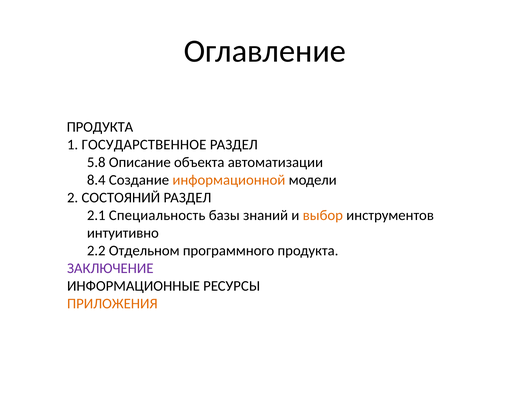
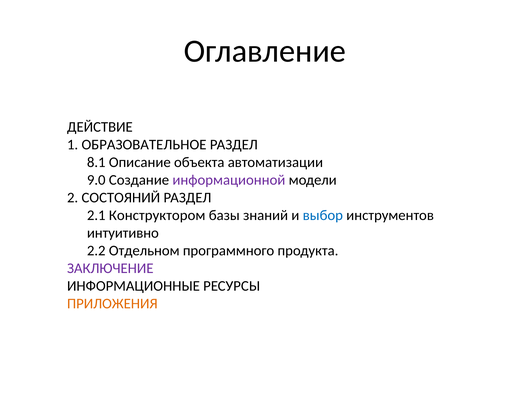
ПРОДУКТА: ПРОДУКТА -> ДЕЙСТВИЕ (100, 127)
ГОСУДАРСТВЕННОЕ: ГОСУДАРСТВЕННОЕ -> ОБРАЗОВАТЕЛЬНОЕ (144, 145)
5.8: 5.8 -> 8.1 (96, 163)
8.4: 8.4 -> 9.0 (96, 180)
информационной colour: orange -> purple (229, 180)
Специальность: Специальность -> Конструктором (157, 216)
выбор colour: orange -> blue (323, 216)
